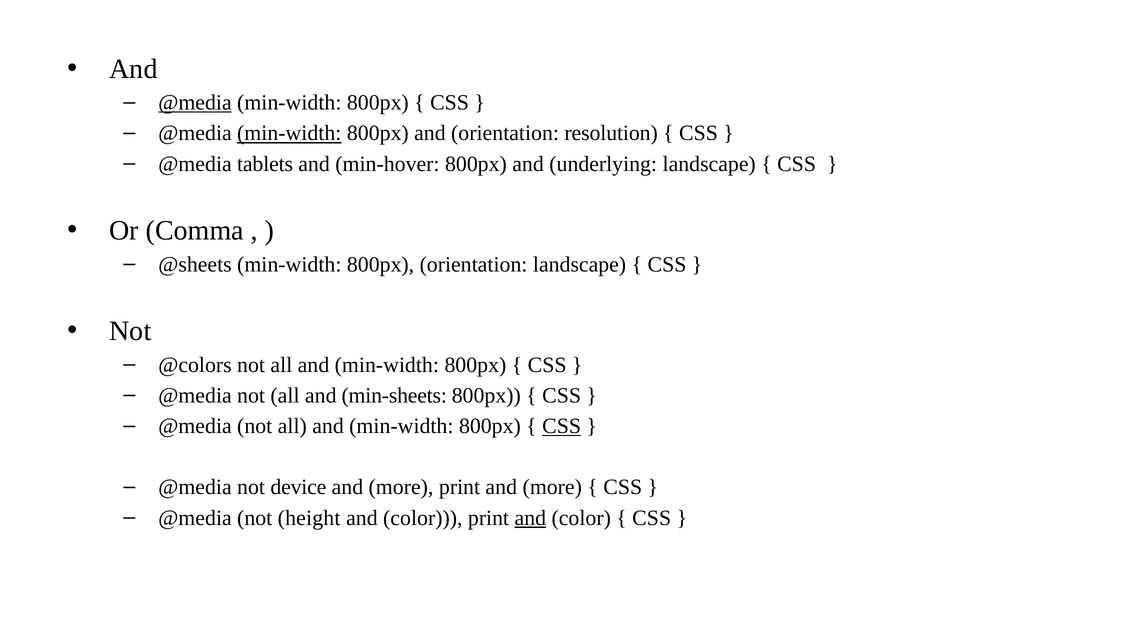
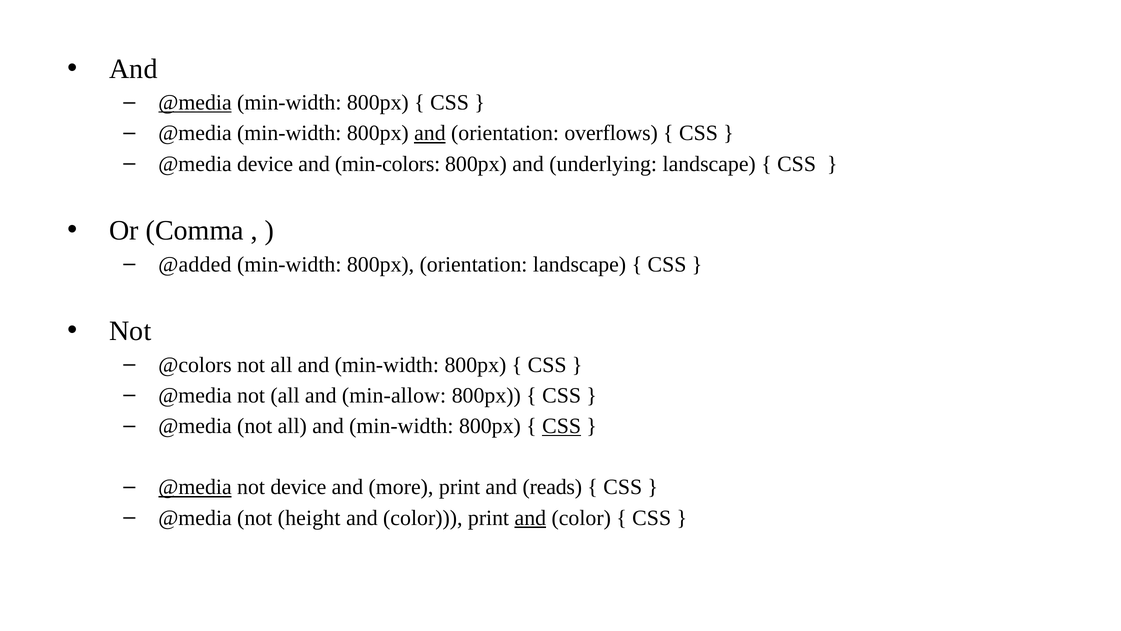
min-width underline: present -> none (289, 133)
and underline: none -> present (430, 133)
resolution: resolution -> overflows (611, 133)
@media tablets: tablets -> device (265, 164)
min-hover: min-hover -> min-colors (388, 164)
@sheets: @sheets -> @added (195, 264)
min-sheets: min-sheets -> min-allow (394, 395)
@media underline: none -> present (195, 487)
print and more: more -> reads (552, 487)
